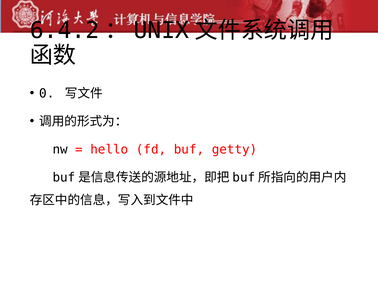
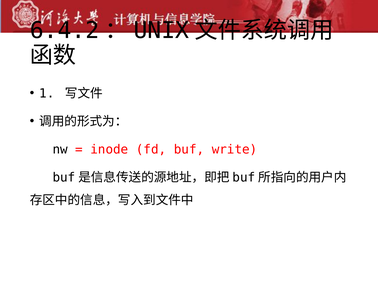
0: 0 -> 1 (47, 93)
hello: hello -> inode (109, 149)
getty: getty -> write (235, 149)
